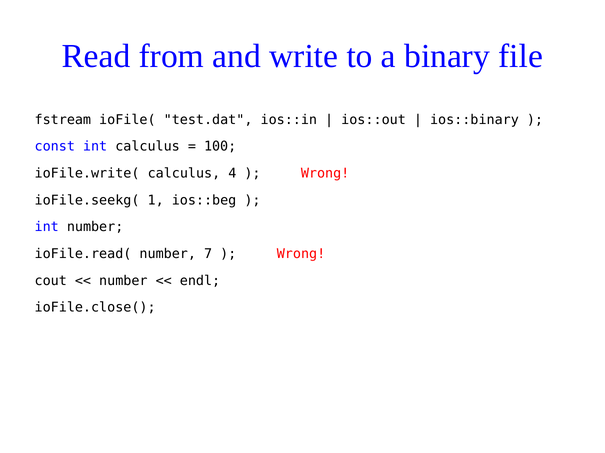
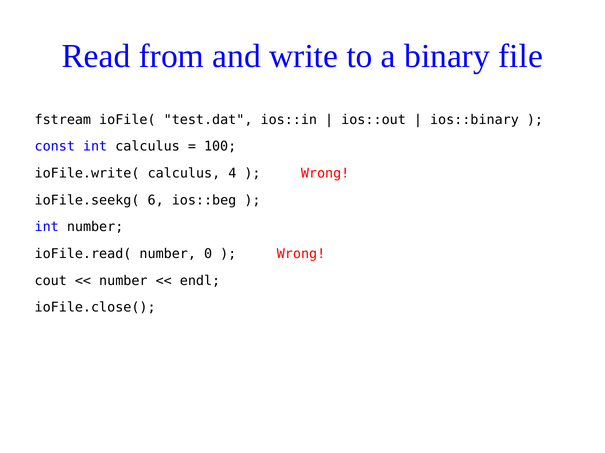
1: 1 -> 6 (156, 200)
7: 7 -> 0 (208, 254)
